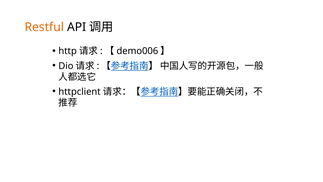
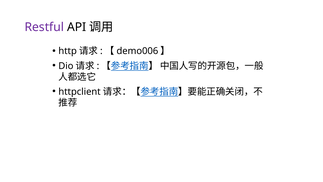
Restful colour: orange -> purple (44, 27)
